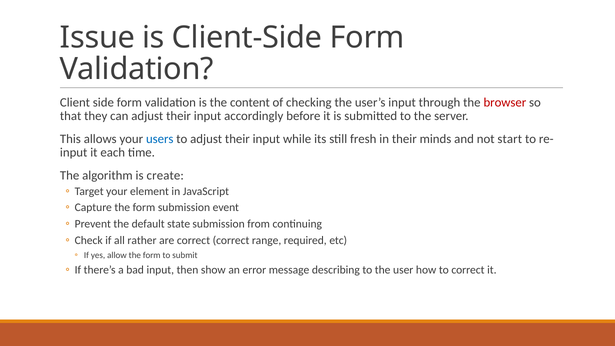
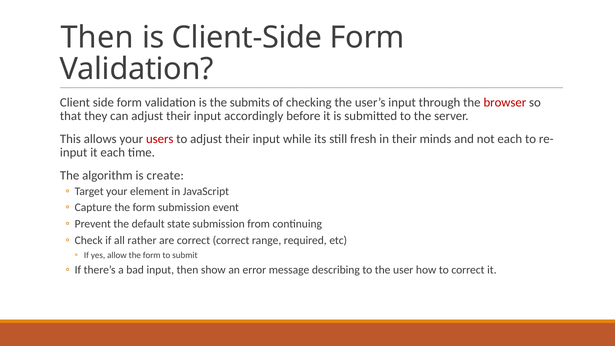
Issue: Issue -> Then (97, 38)
content: content -> submits (250, 102)
users colour: blue -> red (160, 139)
not start: start -> each (510, 139)
